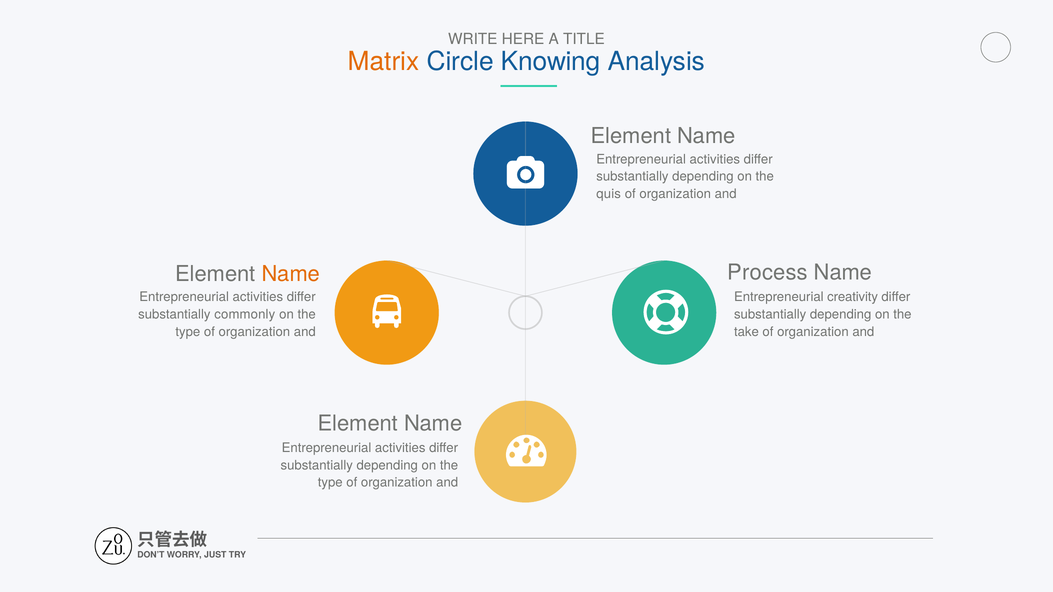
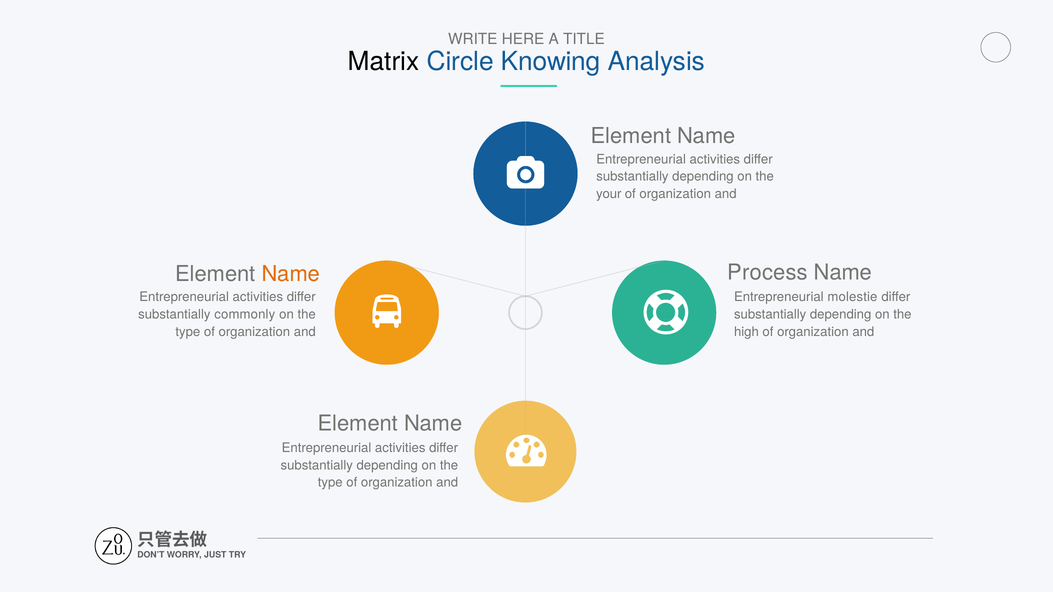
Matrix colour: orange -> black (383, 62)
quis: quis -> your (609, 194)
creativity: creativity -> molestie (852, 297)
take: take -> high (746, 332)
